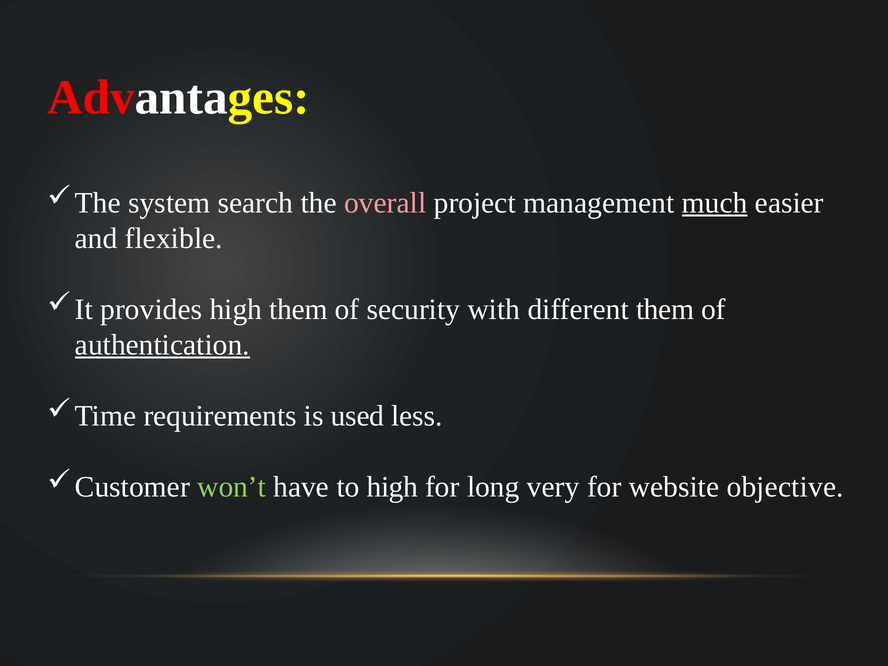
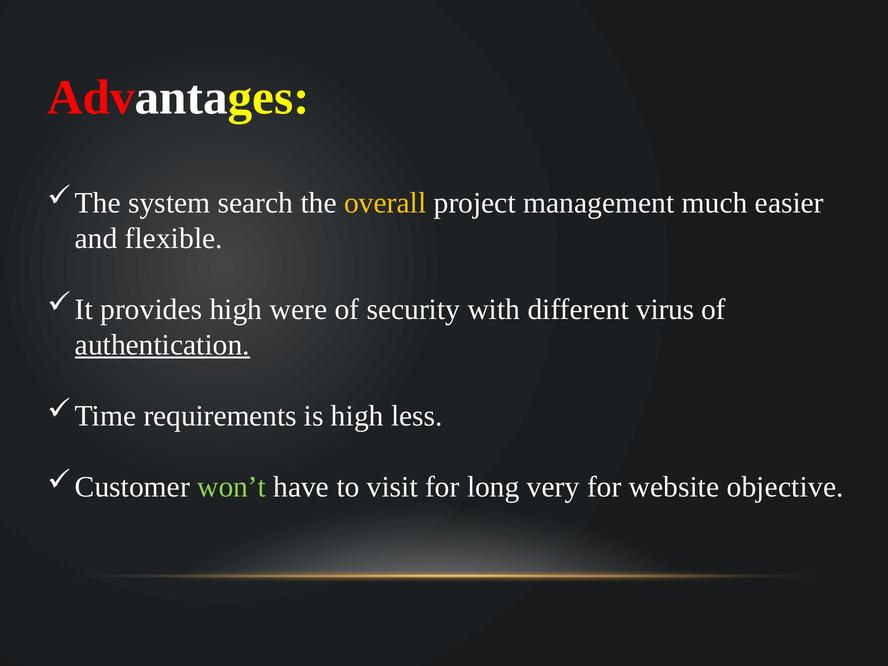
overall colour: pink -> yellow (385, 203)
much underline: present -> none (715, 203)
high them: them -> were (298, 309)
different them: them -> virus (665, 309)
is used: used -> high (357, 416)
to high: high -> visit (392, 487)
